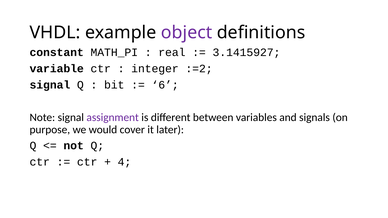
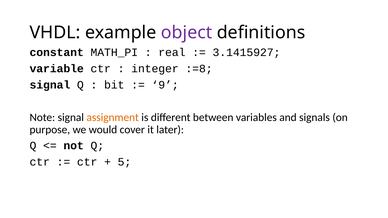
:=2: :=2 -> :=8 (199, 69)
6: 6 -> 9 (165, 85)
assignment colour: purple -> orange (113, 117)
4: 4 -> 5 (124, 162)
